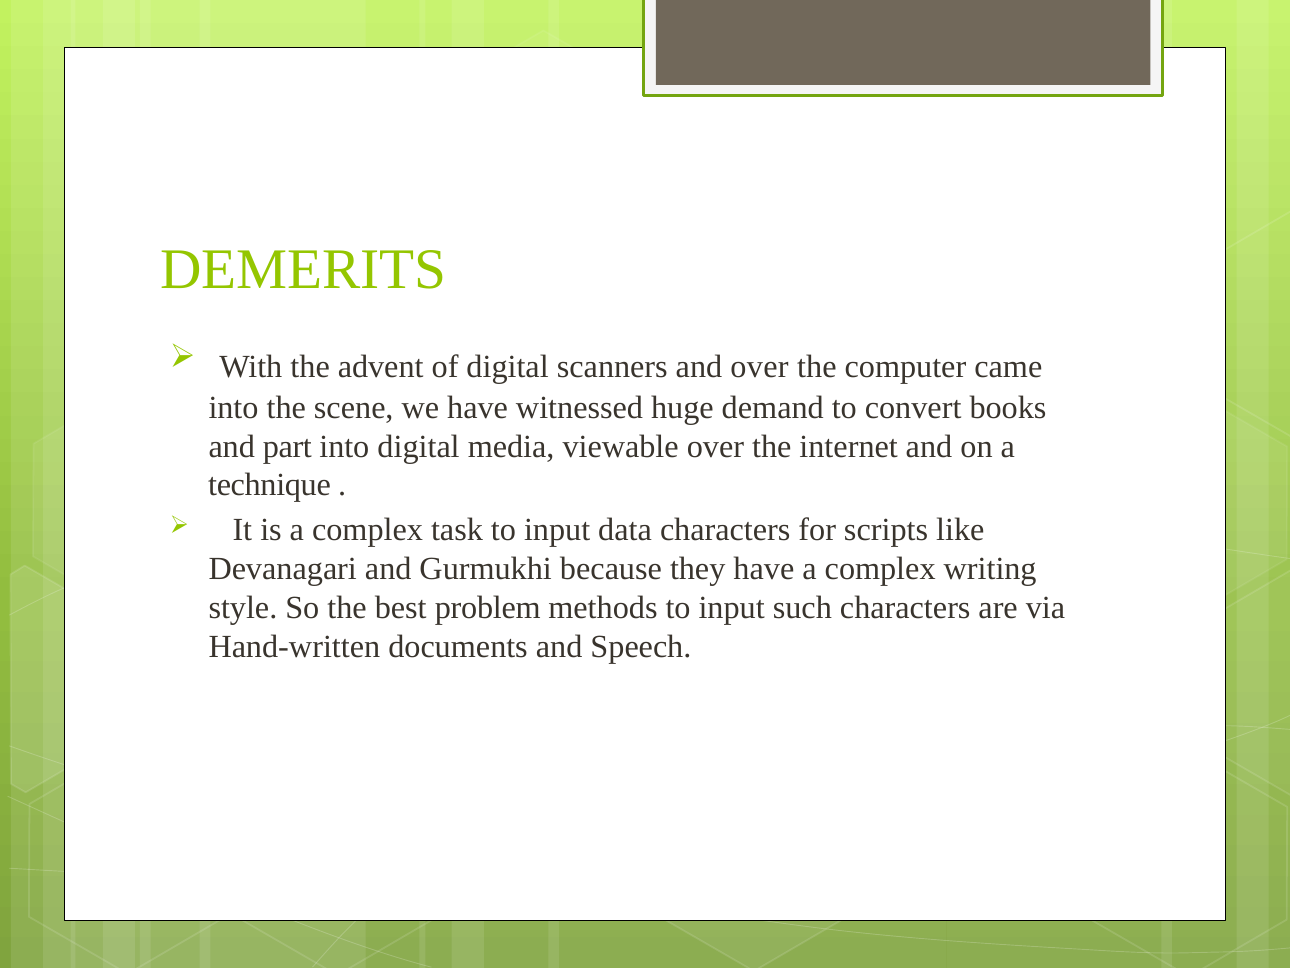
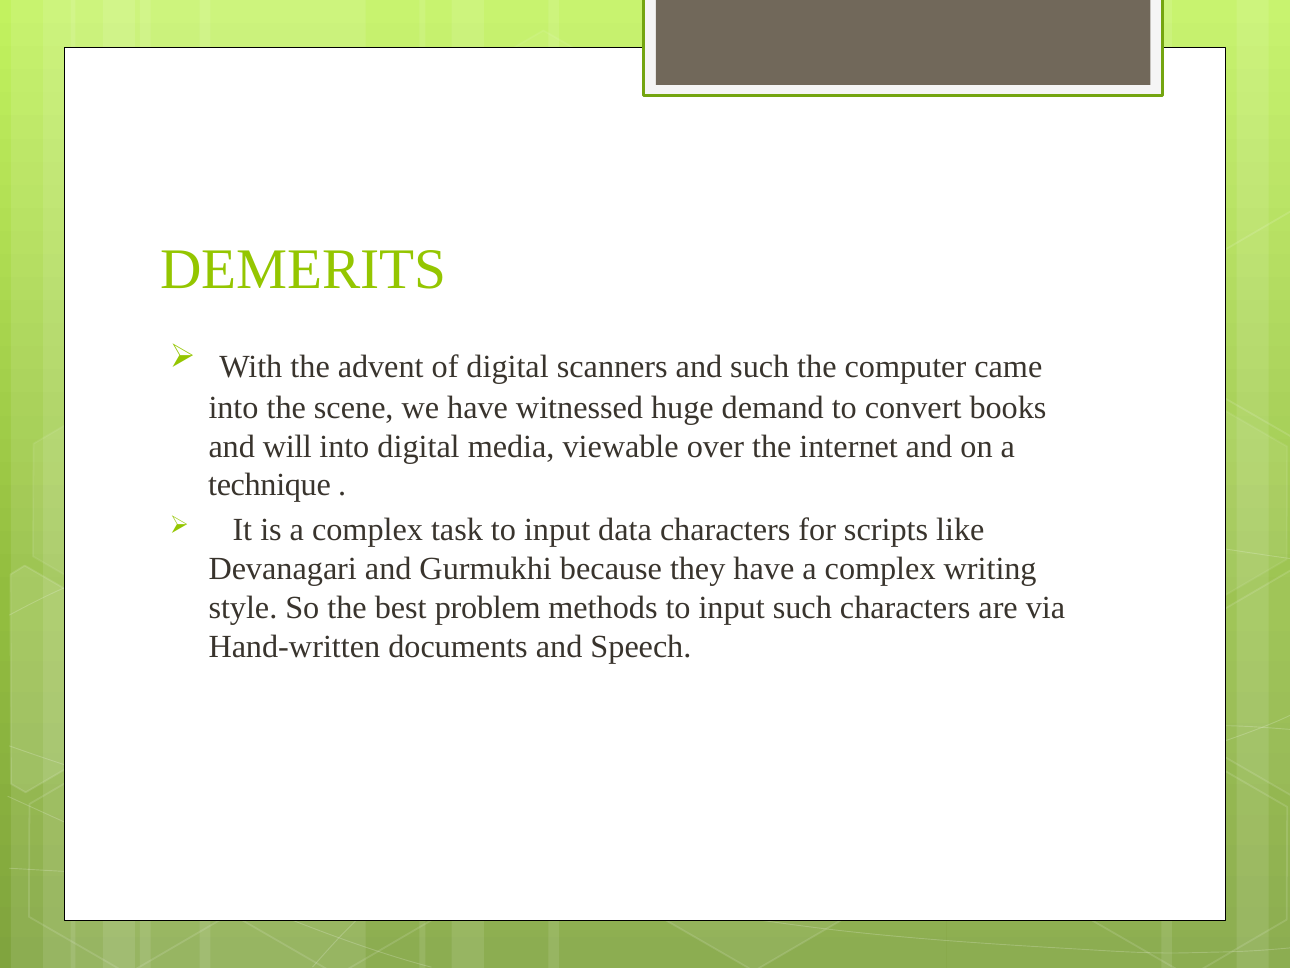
and over: over -> such (760, 367)
part: part -> will (287, 446)
